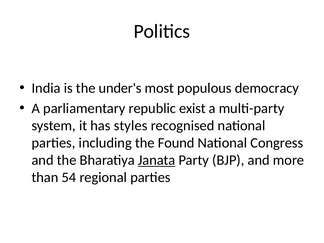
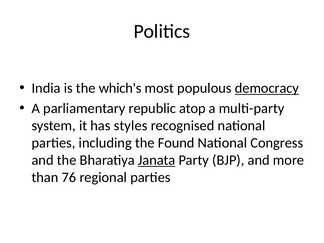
under's: under's -> which's (120, 88)
democracy underline: none -> present (267, 88)
exist: exist -> atop (192, 108)
54: 54 -> 76 (69, 177)
